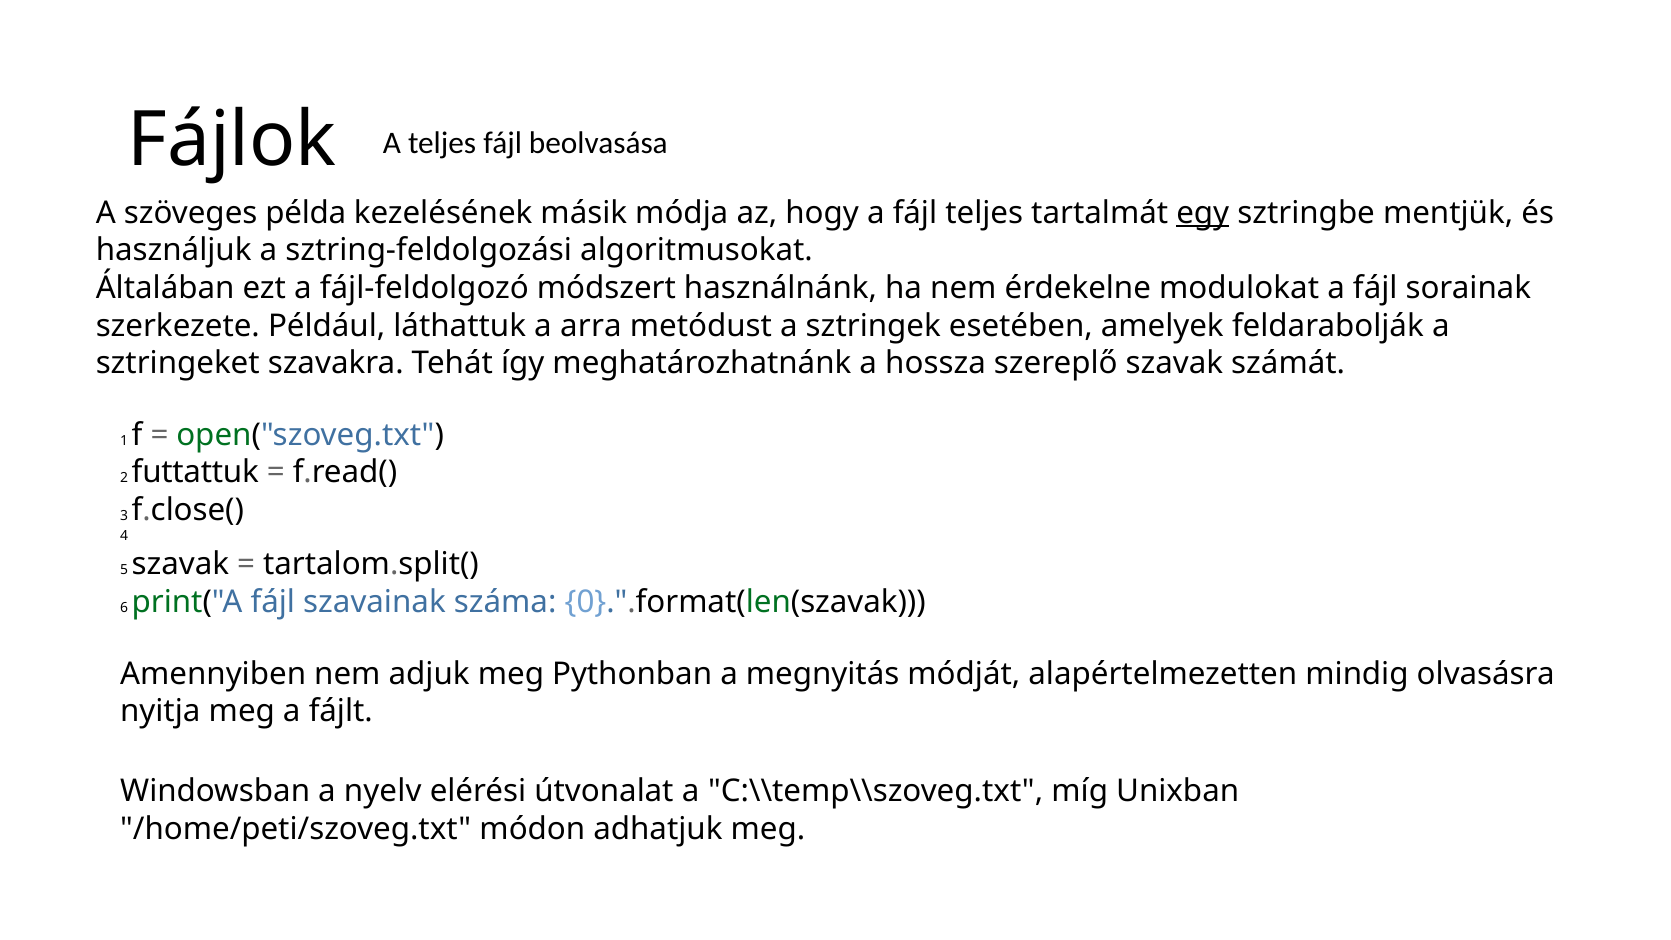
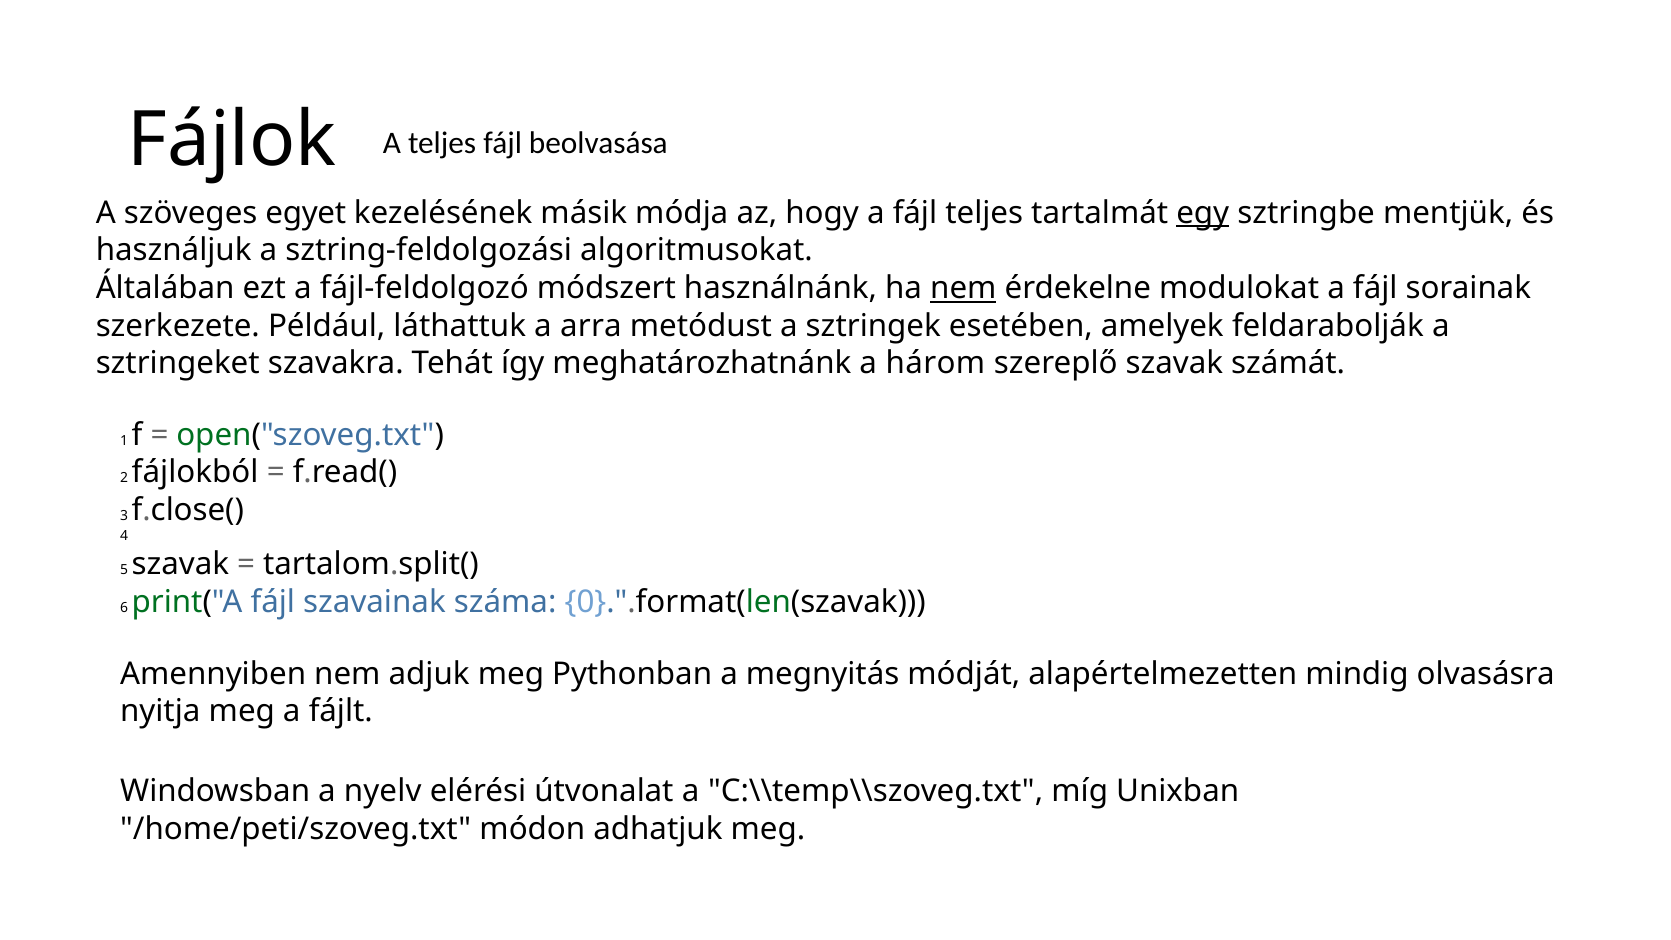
példa: példa -> egyet (306, 213)
nem underline: none -> present (963, 288)
hossza: hossza -> három (935, 363)
futtattuk: futtattuk -> fájlokból (195, 473)
